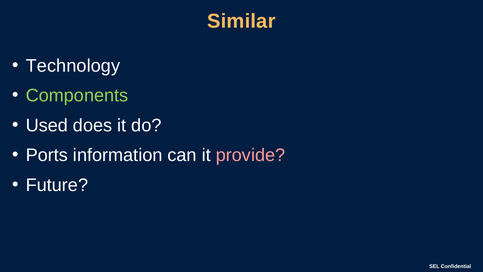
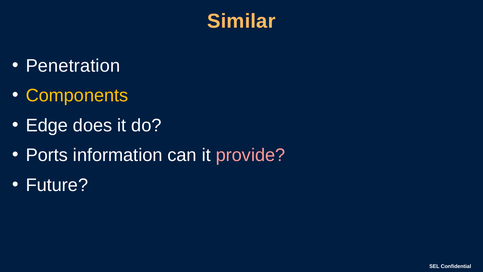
Technology: Technology -> Penetration (73, 66)
Components colour: light green -> yellow (77, 95)
Used: Used -> Edge (47, 125)
